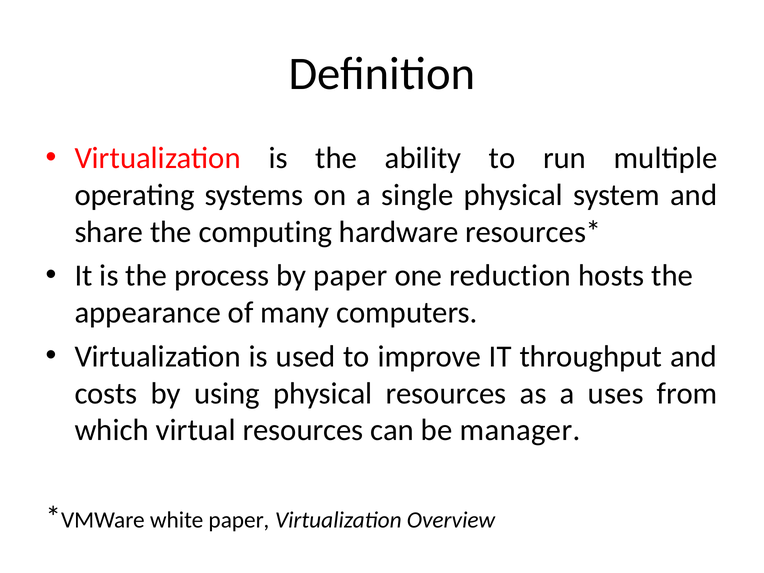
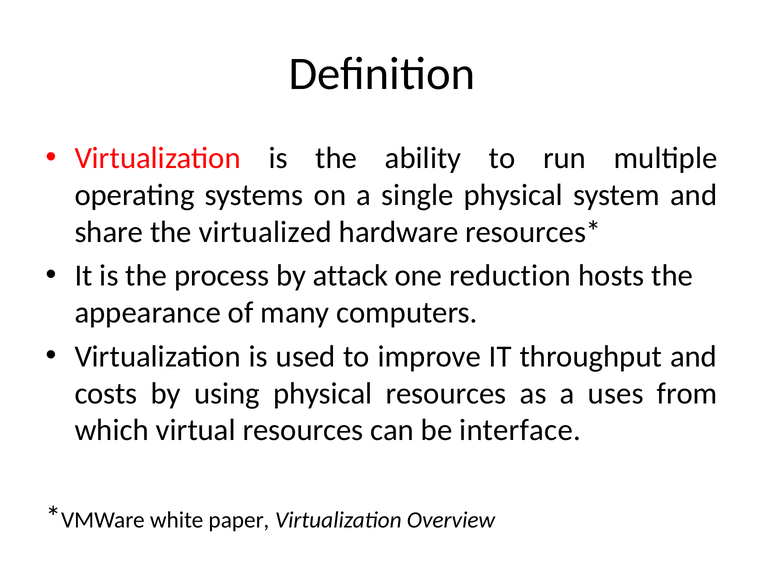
computing: computing -> virtualized (265, 232)
by paper: paper -> attack (351, 276)
manager: manager -> interface (520, 430)
